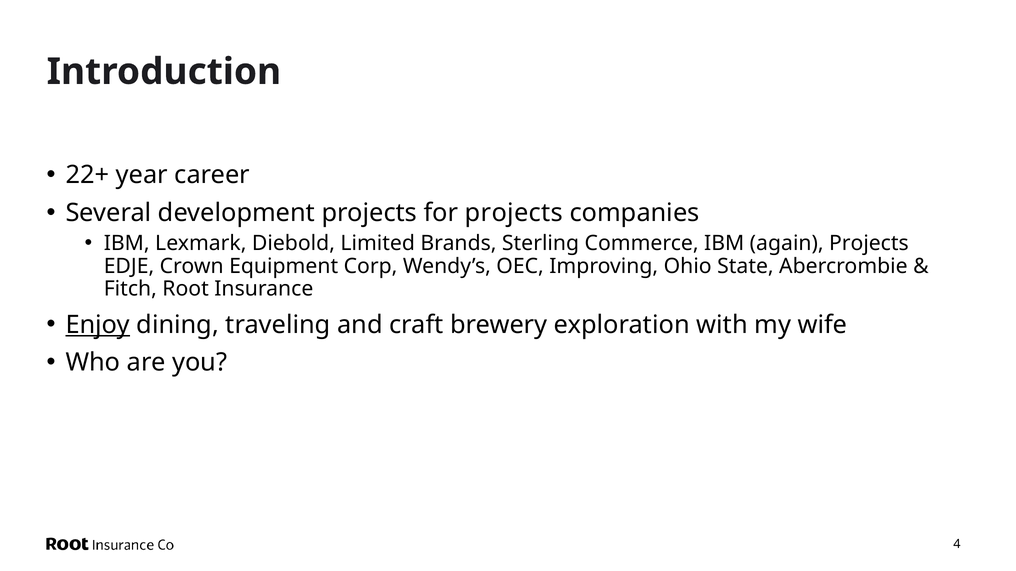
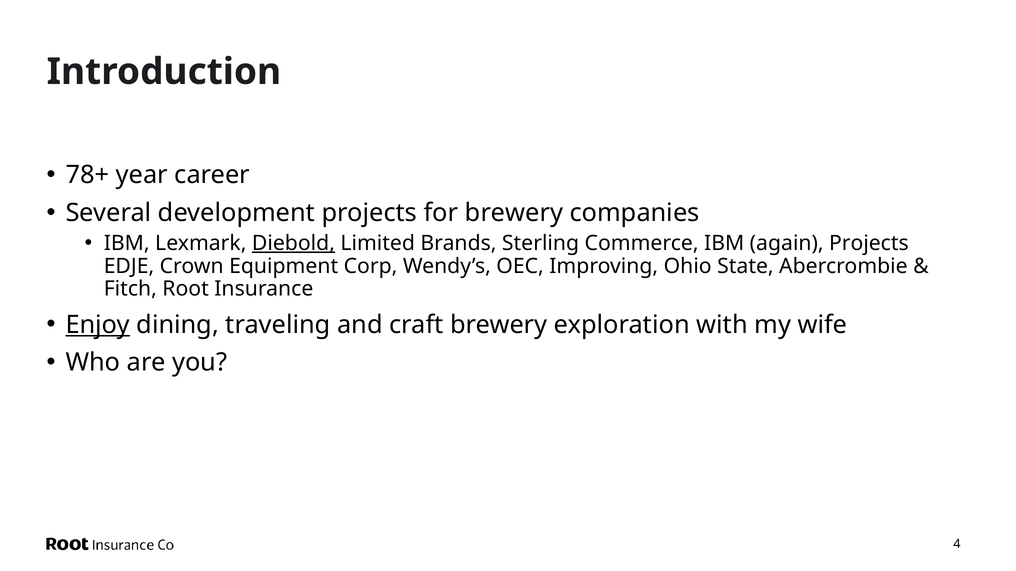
22+: 22+ -> 78+ (87, 175)
for projects: projects -> brewery (514, 213)
Diebold underline: none -> present (293, 243)
